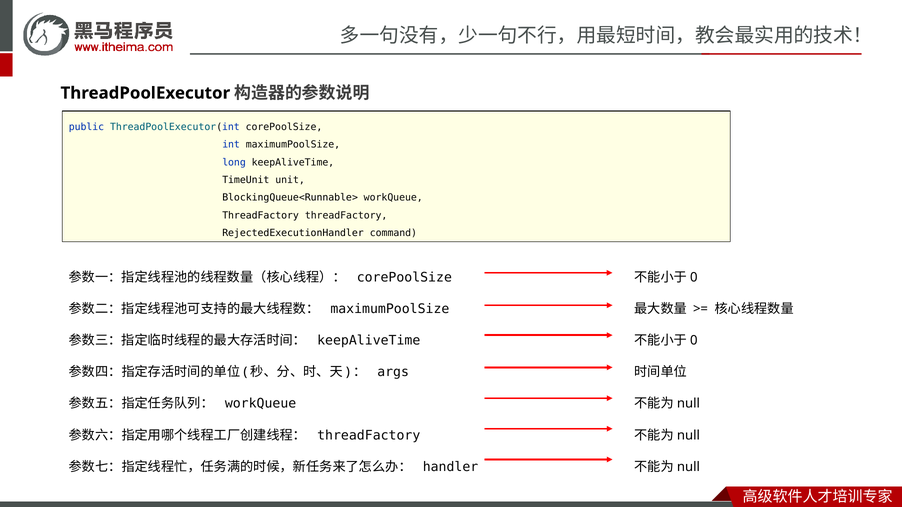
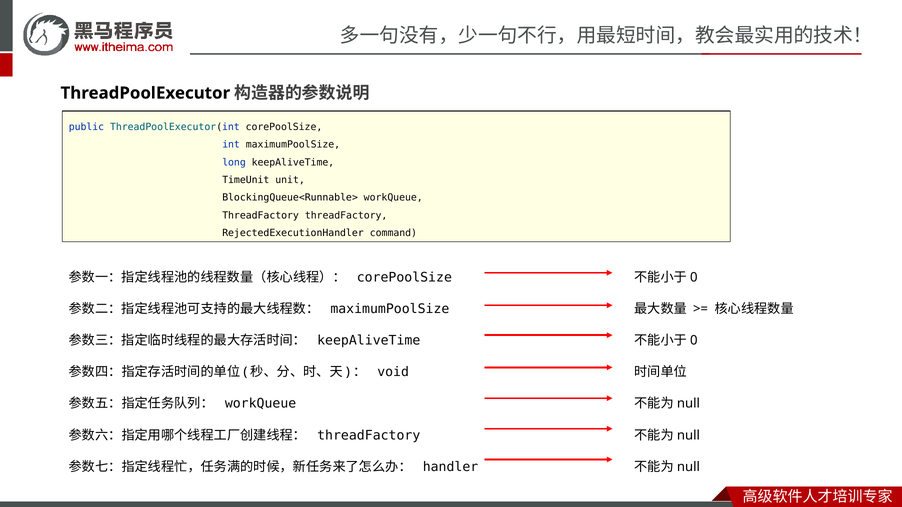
args: args -> void (393, 372)
